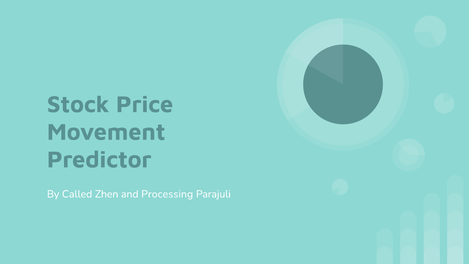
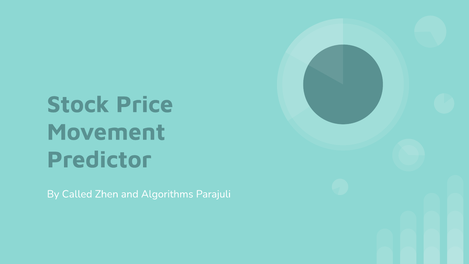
Processing: Processing -> Algorithms (167, 194)
